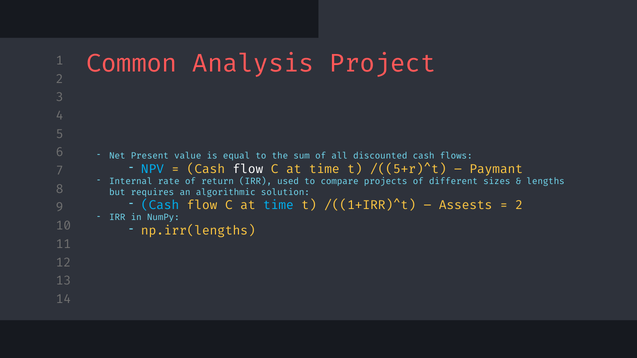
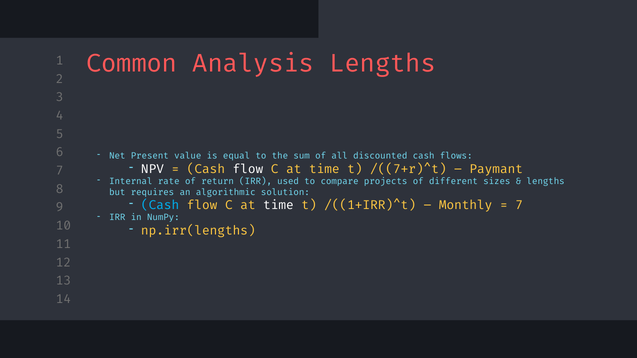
Analysis Project: Project -> Lengths (383, 64)
NPV colour: light blue -> white (152, 169)
/((5+r)^t: /((5+r)^t -> /((7+r)^t (408, 169)
time colour: light blue -> white (278, 205)
Assests: Assests -> Monthly (466, 205)
2: 2 -> 7 (519, 205)
